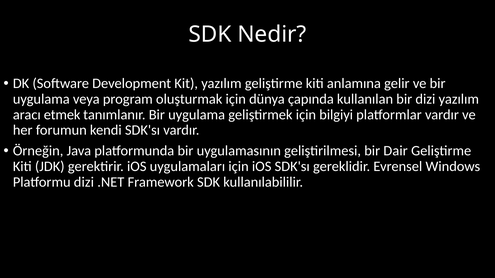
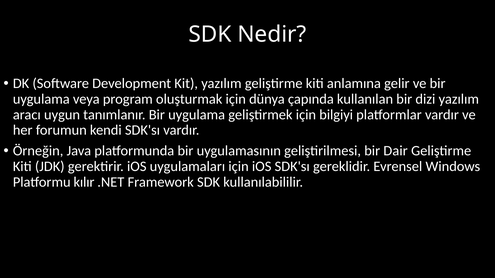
etmek: etmek -> uygun (62, 115)
Platformu dizi: dizi -> kılır (84, 182)
